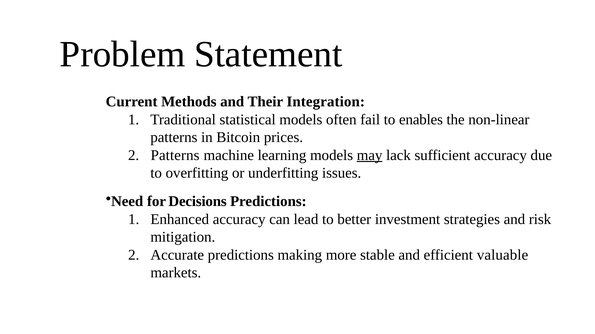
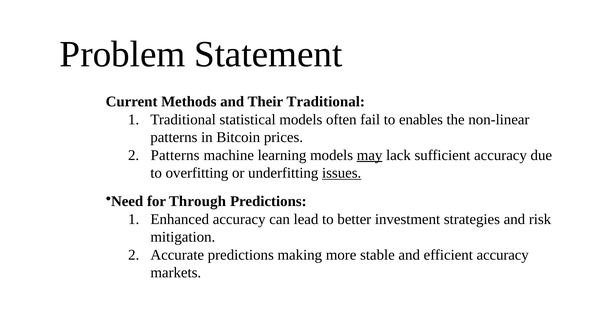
Their Integration: Integration -> Traditional (326, 102)
issues underline: none -> present (342, 173)
Decisions: Decisions -> Through (197, 202)
efficient valuable: valuable -> accuracy (503, 255)
